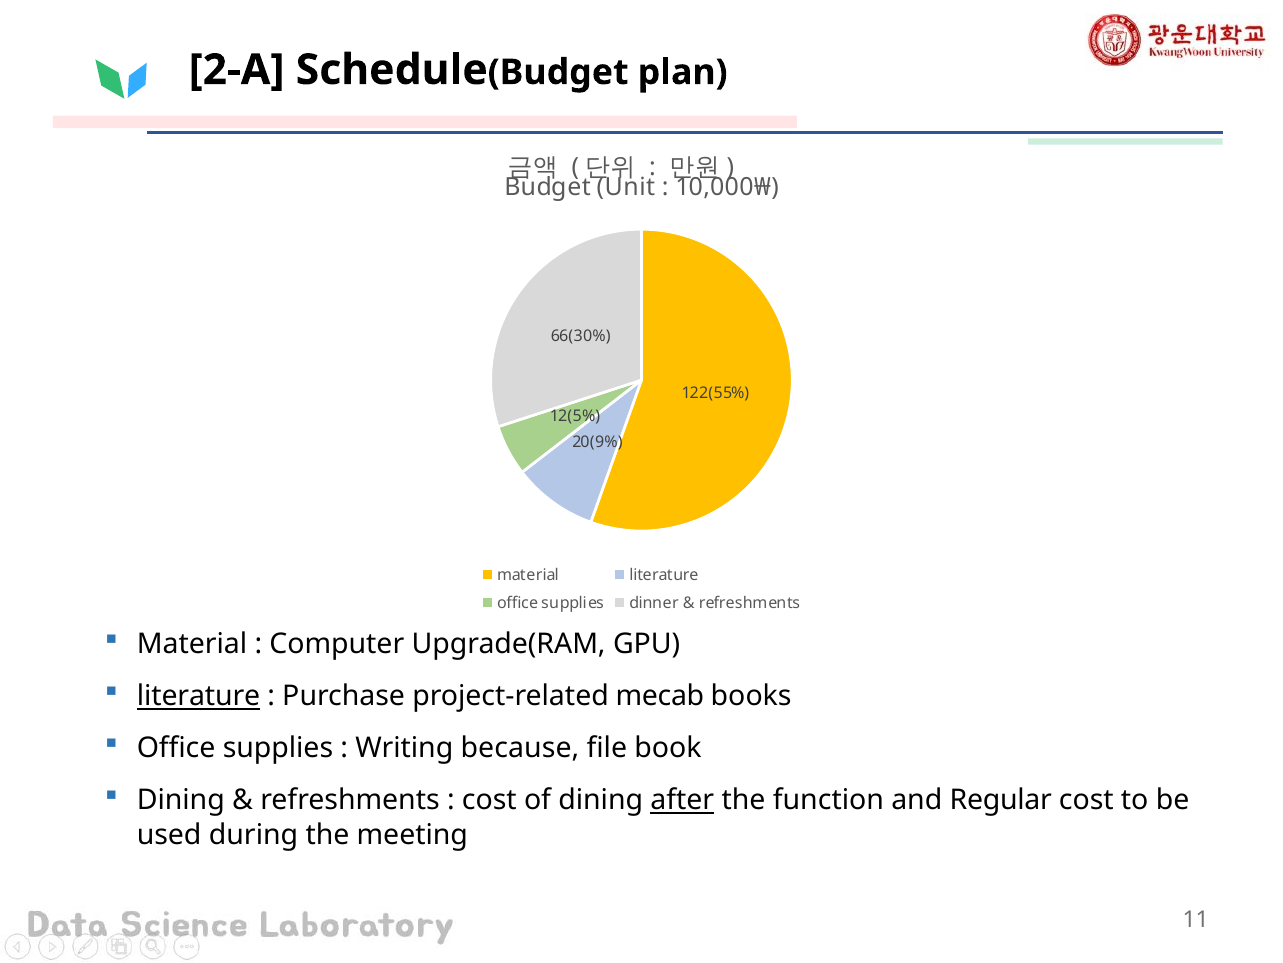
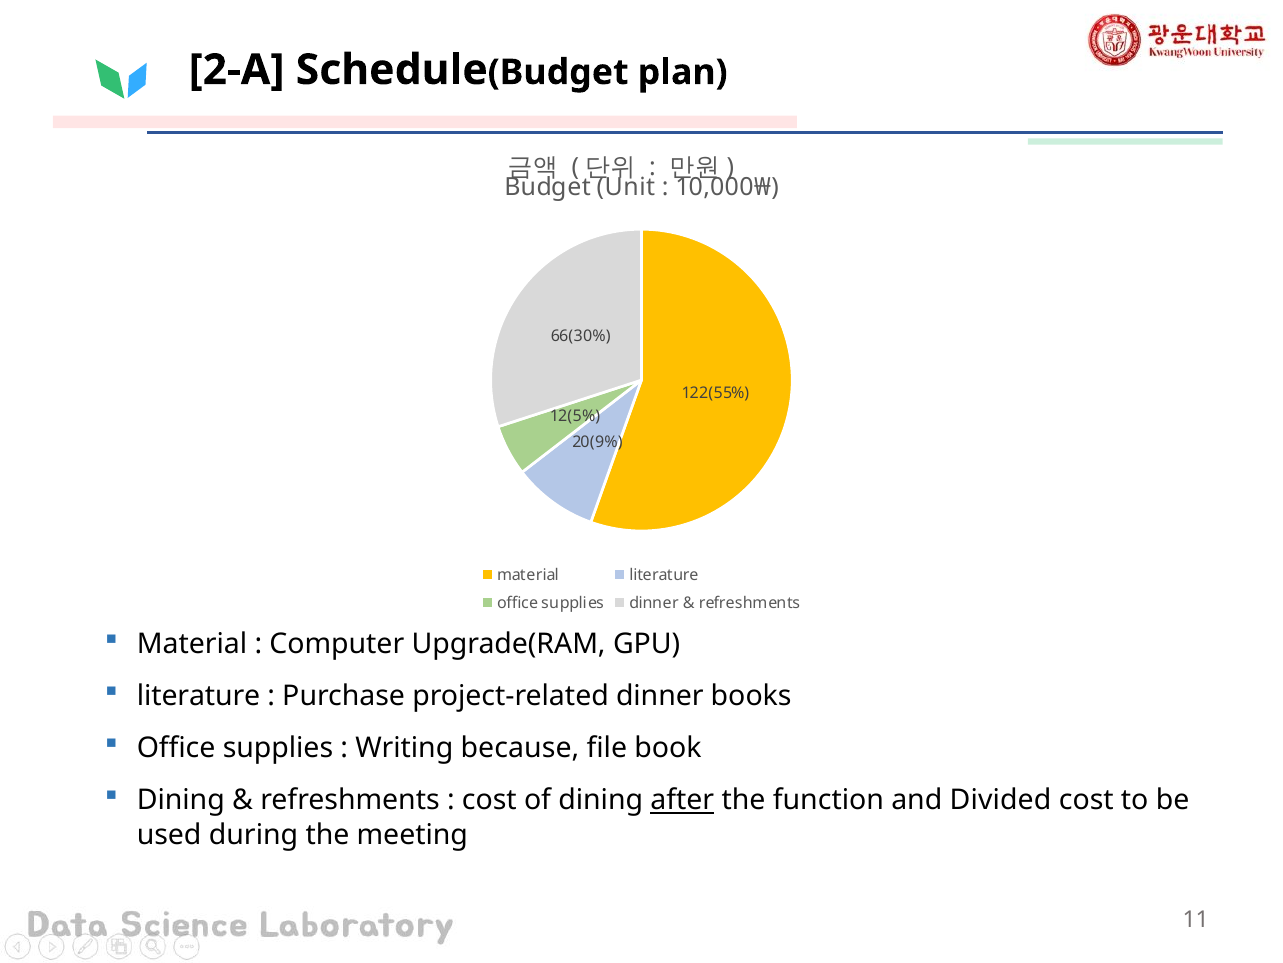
literature underline: present -> none (199, 696)
project-related mecab: mecab -> dinner (660, 696)
Regular: Regular -> Divided (1001, 800)
